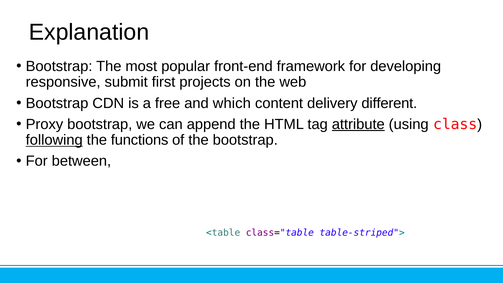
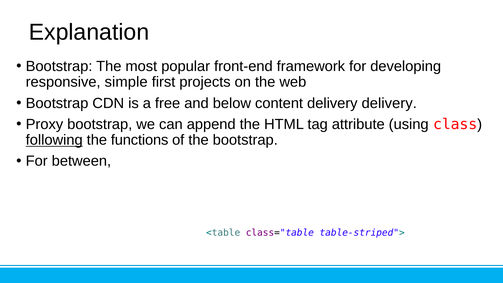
submit: submit -> simple (126, 82)
which: which -> below (232, 103)
delivery different: different -> delivery (389, 103)
attribute underline: present -> none (358, 124)
